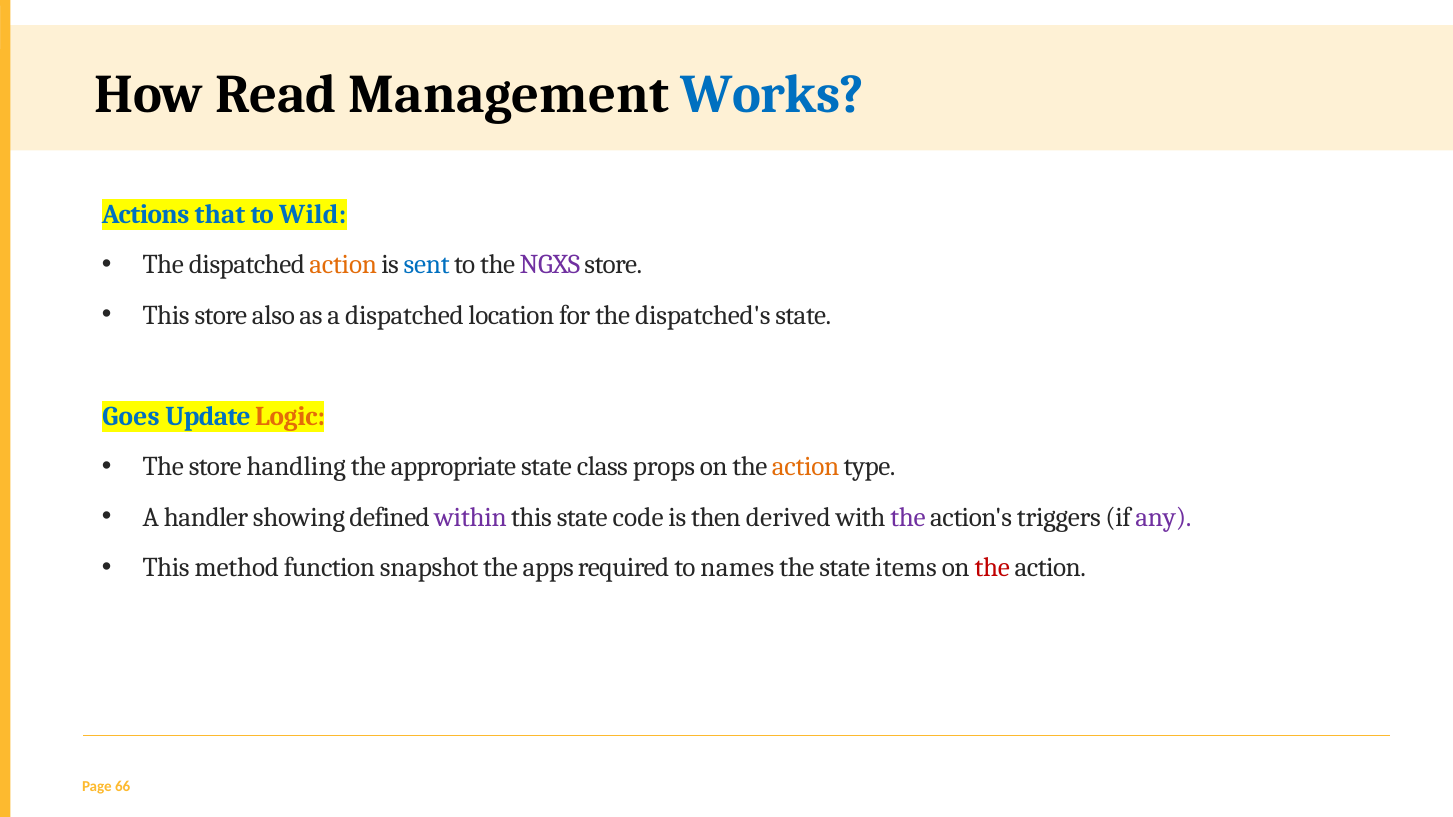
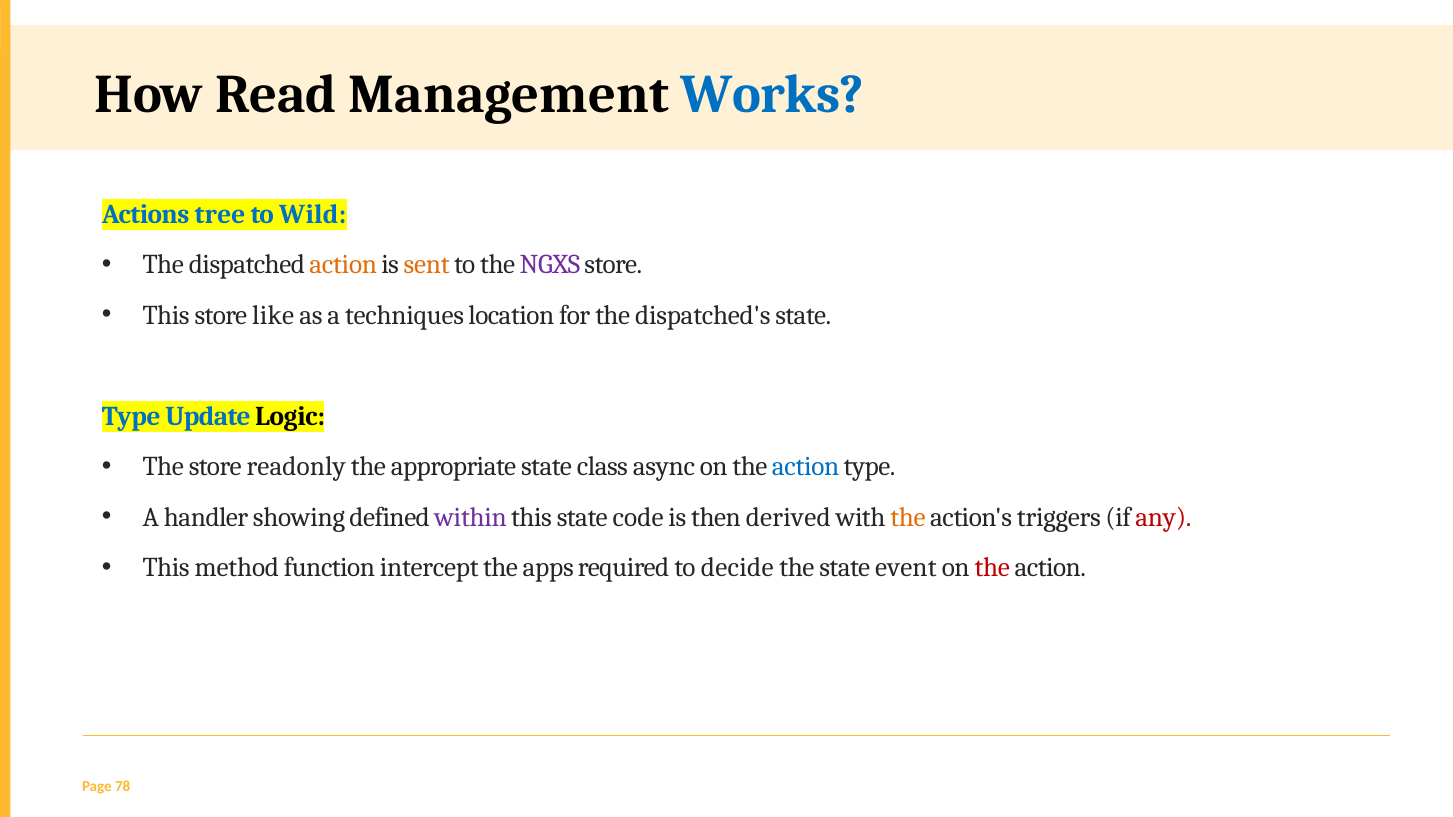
that: that -> tree (220, 214)
sent colour: blue -> orange (427, 265)
also: also -> like (273, 315)
a dispatched: dispatched -> techniques (404, 315)
Goes: Goes -> Type (131, 416)
Logic colour: orange -> black (290, 416)
handling: handling -> readonly (296, 467)
props: props -> async (664, 467)
action colour: orange -> blue (806, 467)
the colour: purple -> orange (908, 517)
any colour: purple -> red (1163, 517)
snapshot: snapshot -> intercept (429, 568)
names: names -> decide (737, 568)
items: items -> event (906, 568)
66: 66 -> 78 (123, 787)
